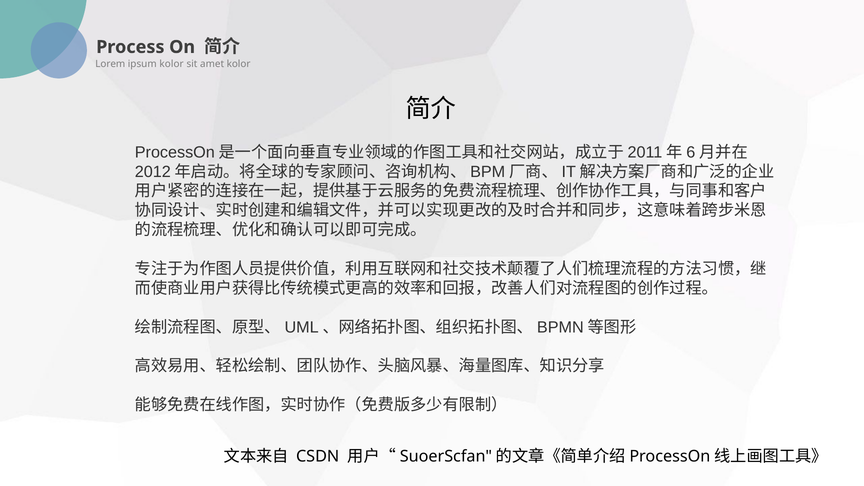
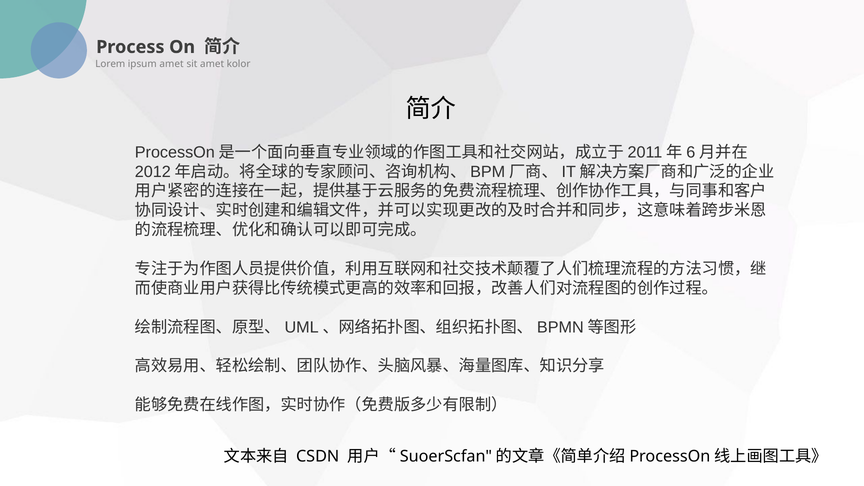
ipsum kolor: kolor -> amet (172, 64)
